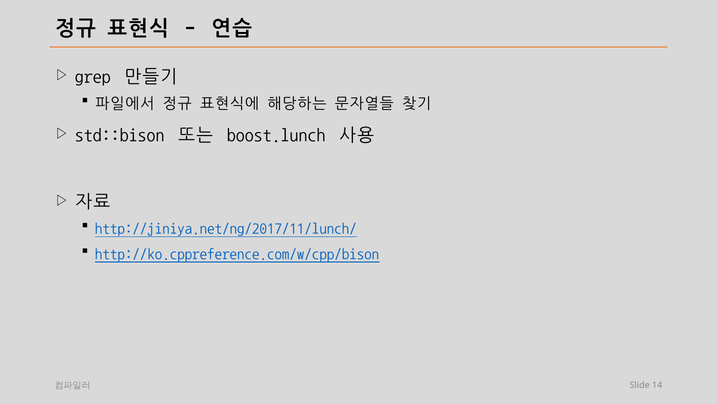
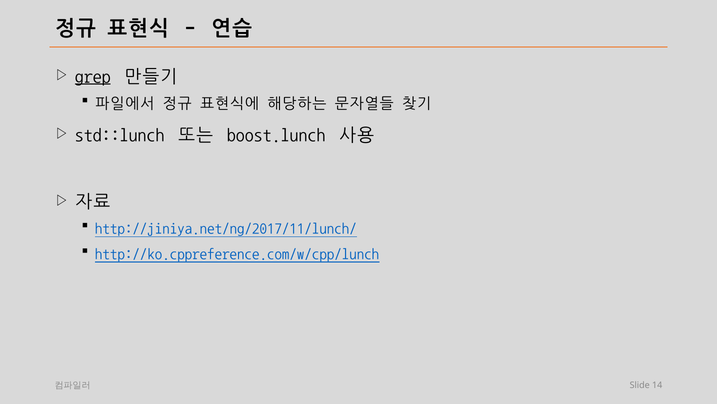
grep underline: none -> present (93, 76)
std::bison: std::bison -> std::lunch (120, 135)
http://ko.cppreference.com/w/cpp/bison: http://ko.cppreference.com/w/cpp/bison -> http://ko.cppreference.com/w/cpp/lunch (237, 253)
